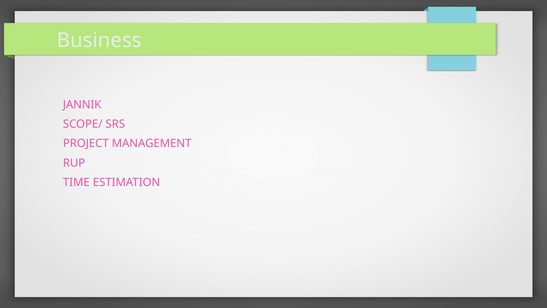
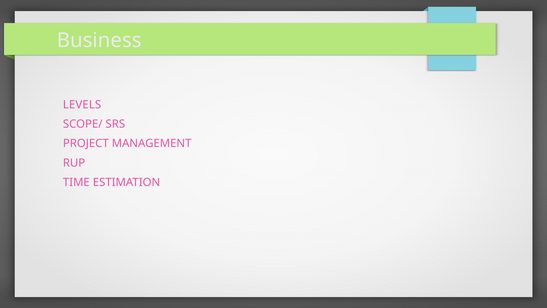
JANNIK: JANNIK -> LEVELS (82, 105)
